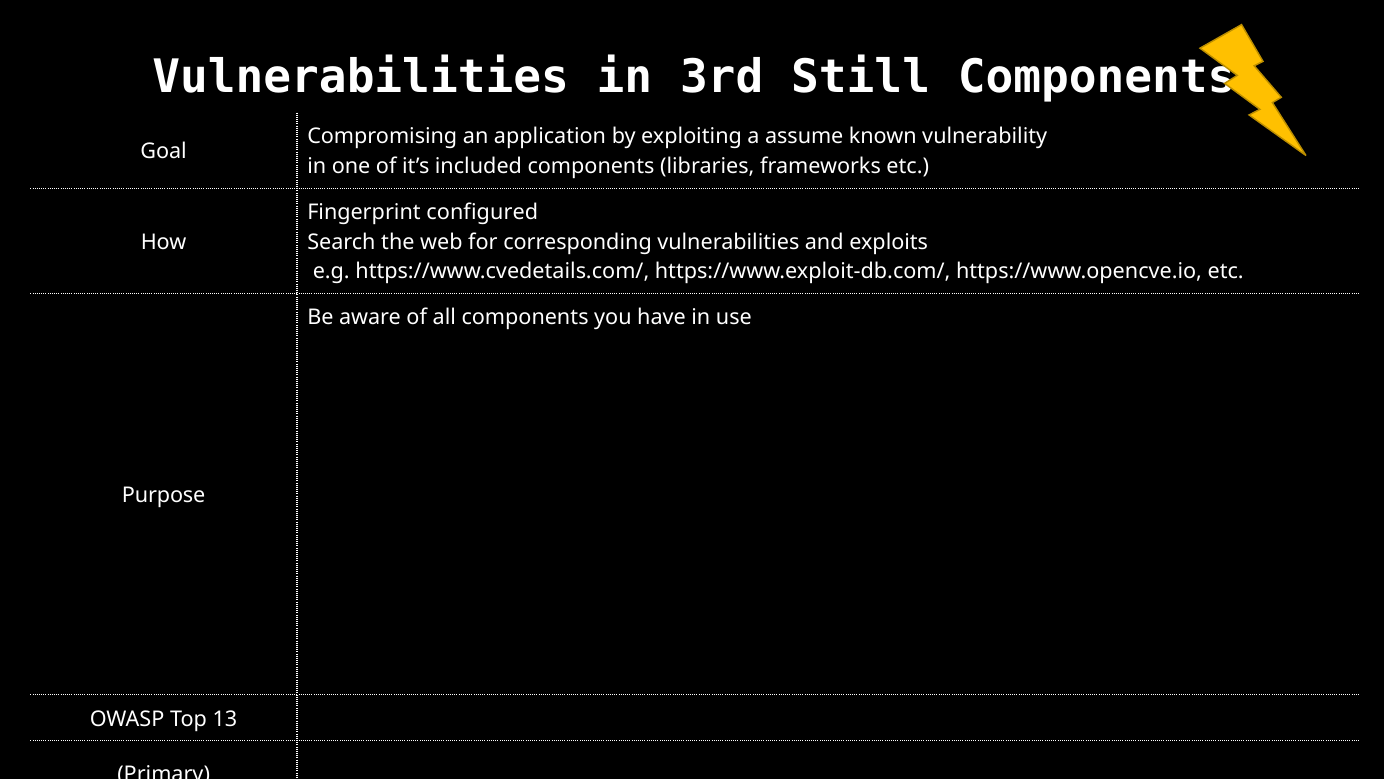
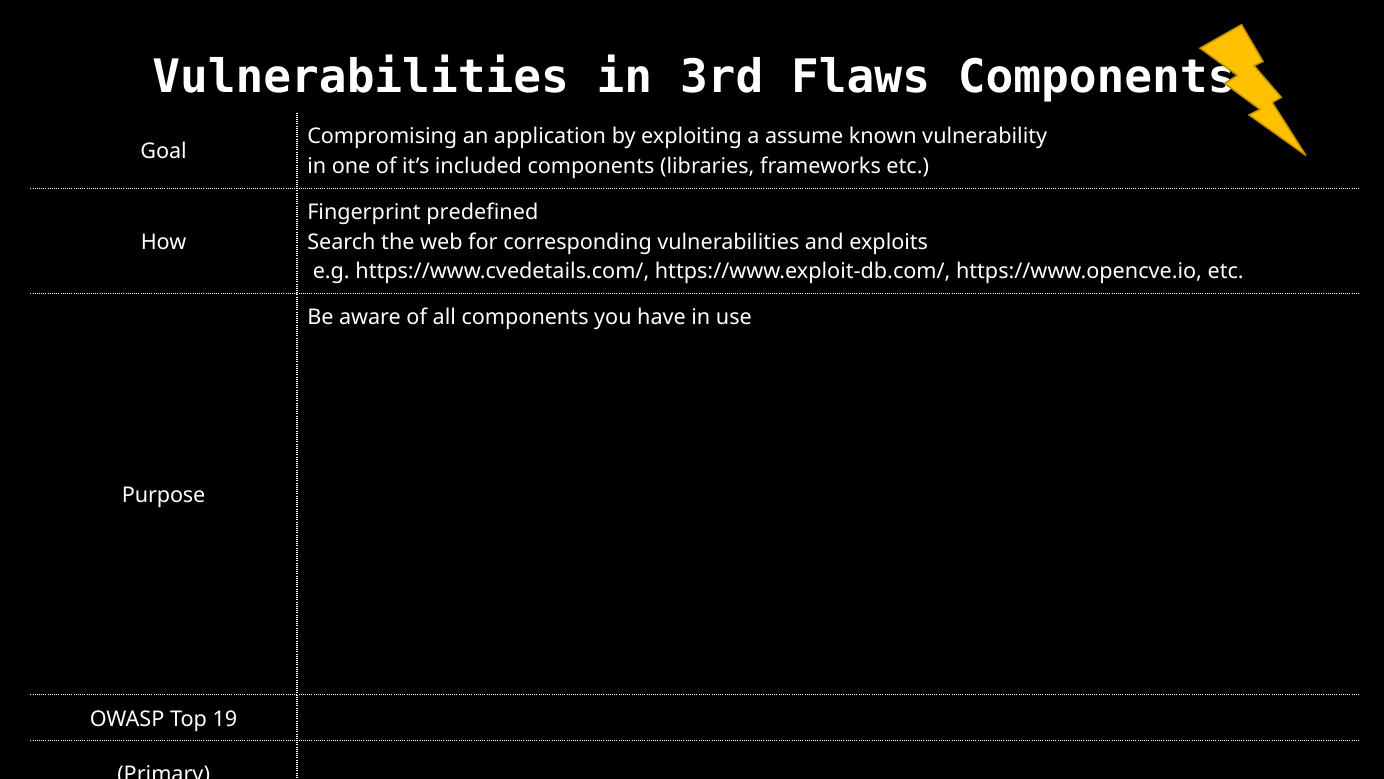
Still: Still -> Flaws (861, 78)
configured: configured -> predefined (482, 212)
13: 13 -> 19 (225, 718)
